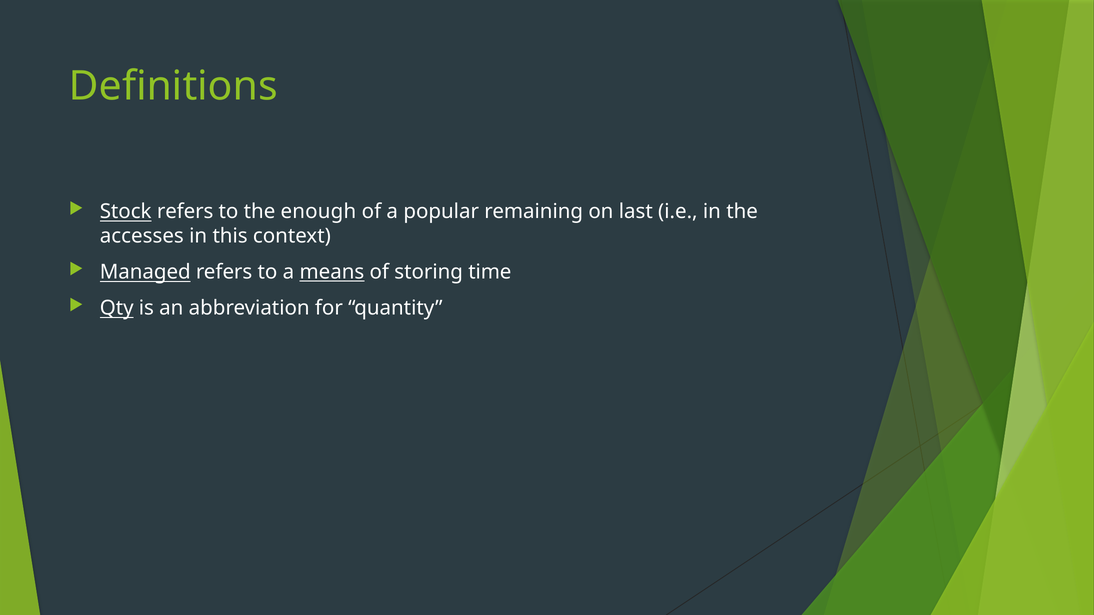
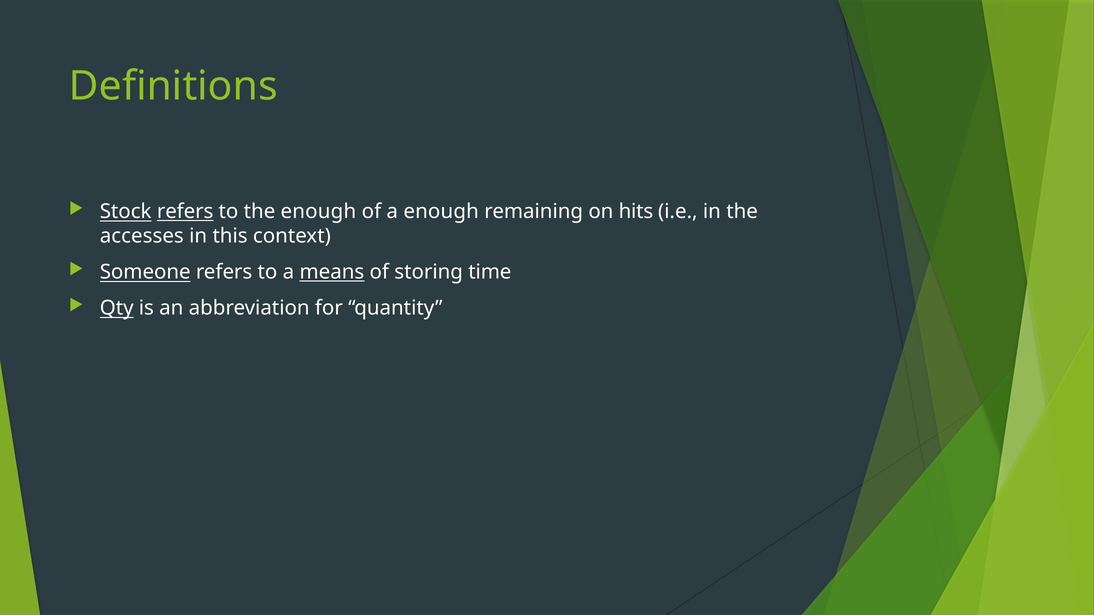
refers underline: none -> present (185, 212)
a popular: popular -> enough (441, 212)
last: last -> hits (636, 212)
Managed: Managed -> Someone (145, 272)
